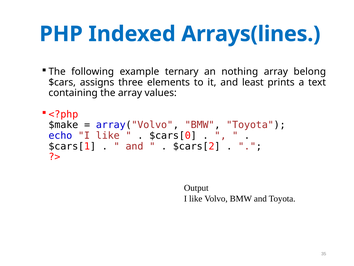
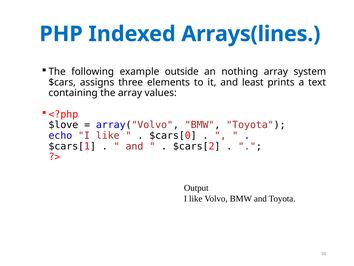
ternary: ternary -> outside (182, 72)
belong: belong -> system (310, 72)
$make: $make -> $love (63, 125)
